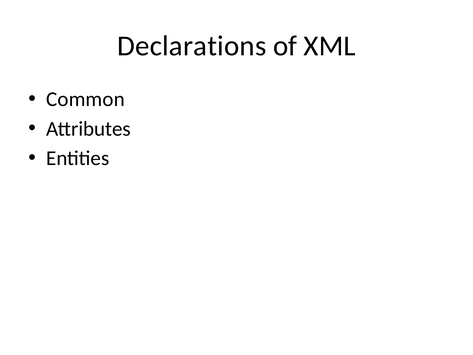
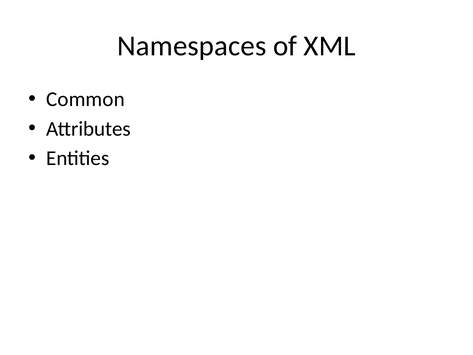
Declarations: Declarations -> Namespaces (192, 46)
